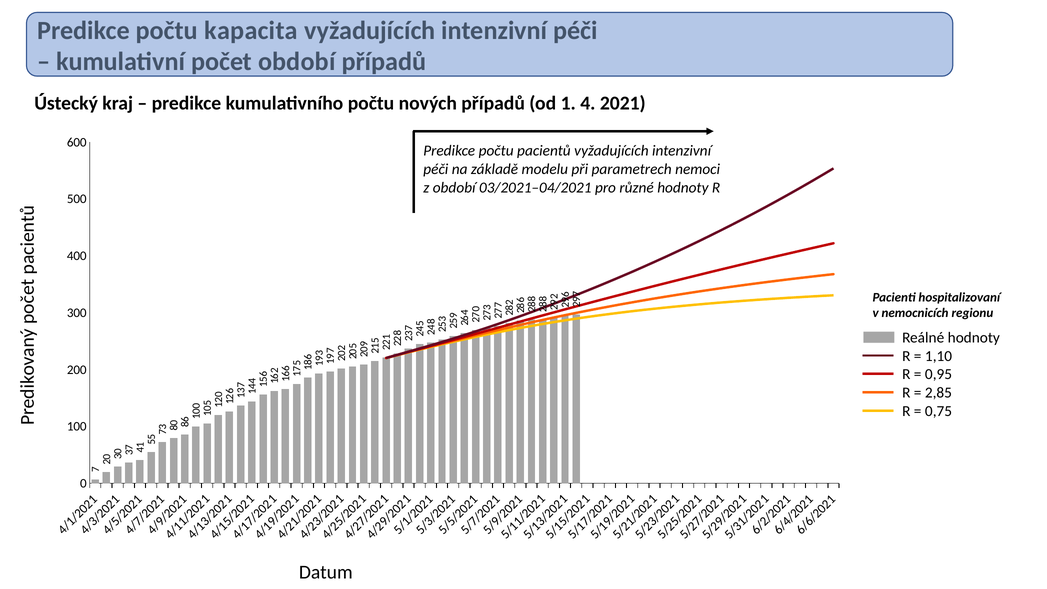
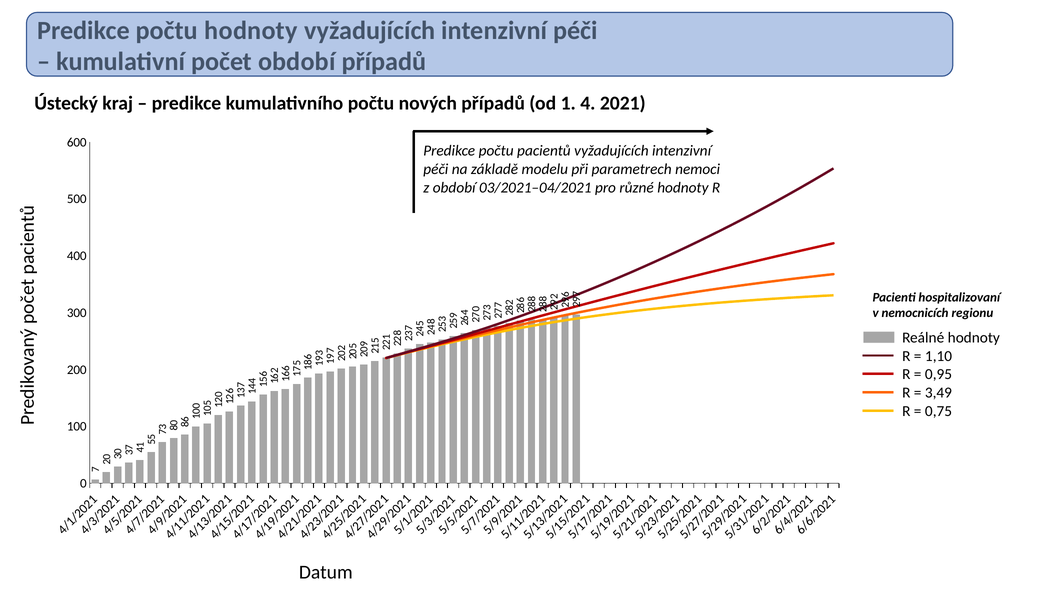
počtu kapacita: kapacita -> hodnoty (251, 30)
2,85: 2,85 -> 3,49 (938, 393)
